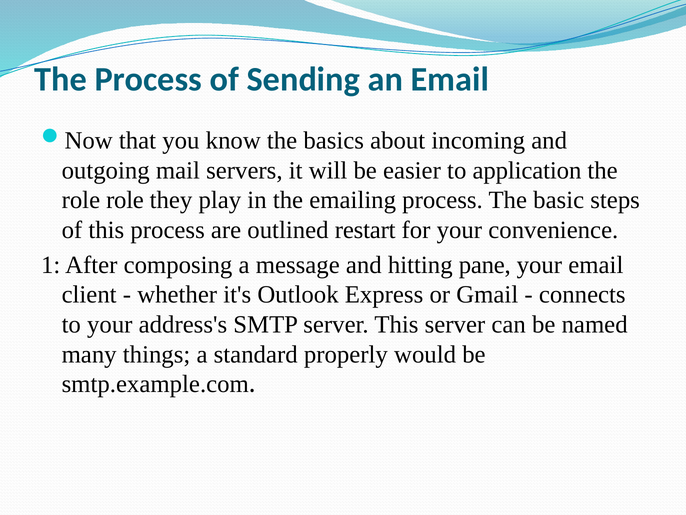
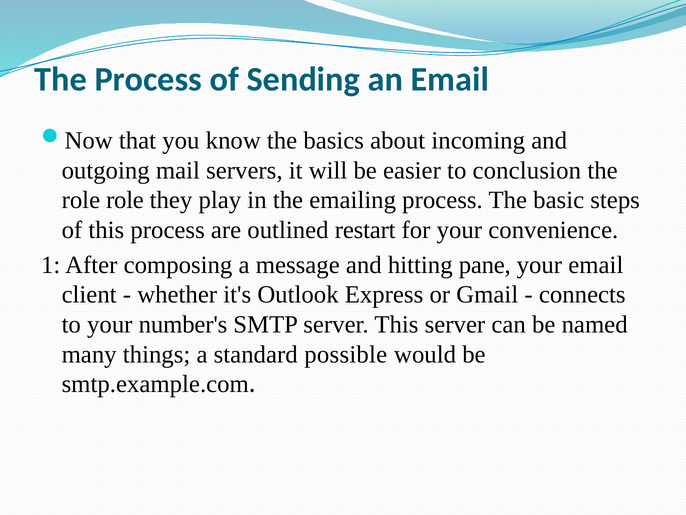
application: application -> conclusion (527, 170)
address's: address's -> number's (183, 324)
properly: properly -> possible (346, 354)
